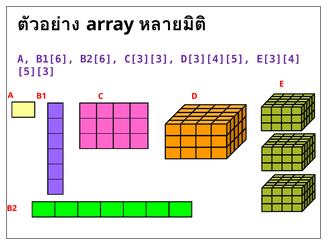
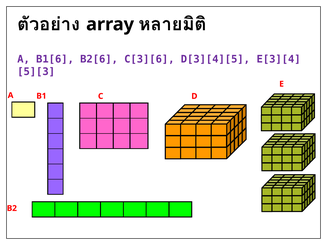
C[3][3: C[3][3 -> C[3][6 (149, 59)
